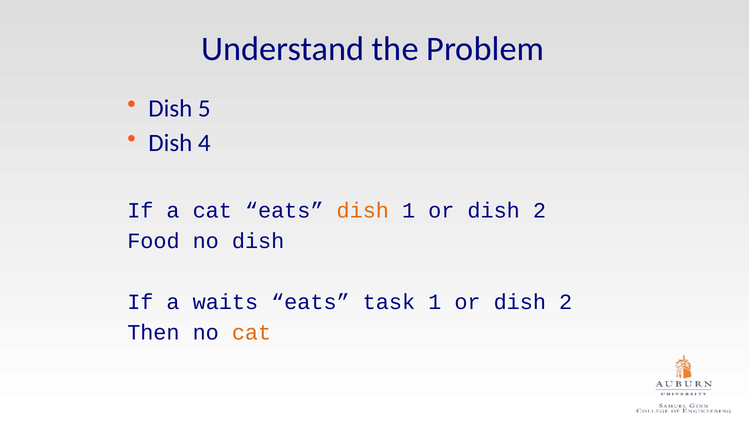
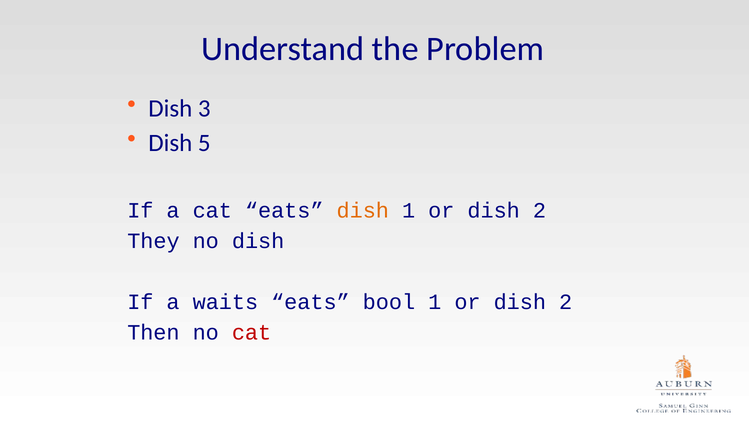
5: 5 -> 3 (204, 108)
4: 4 -> 5 (204, 143)
Food: Food -> They (153, 241)
task: task -> bool (389, 302)
cat colour: orange -> red (252, 333)
